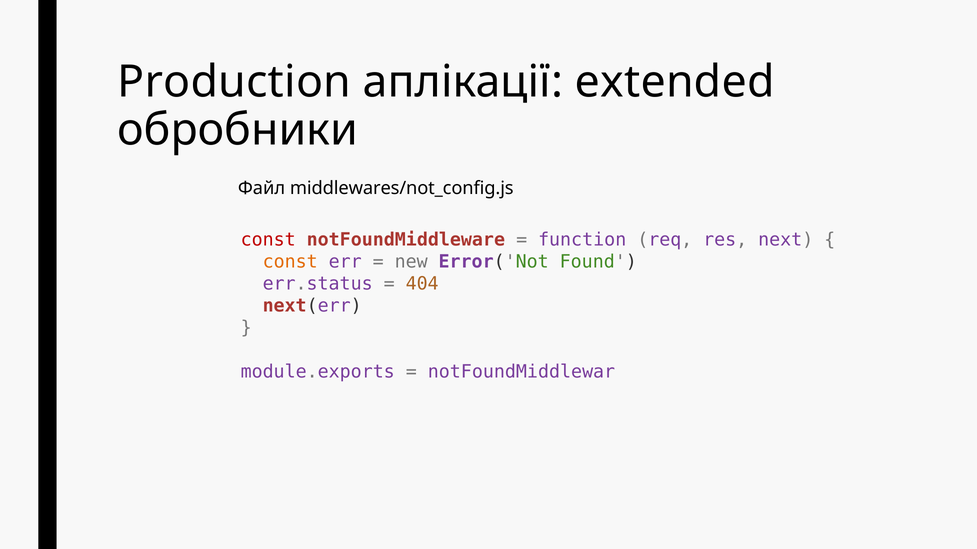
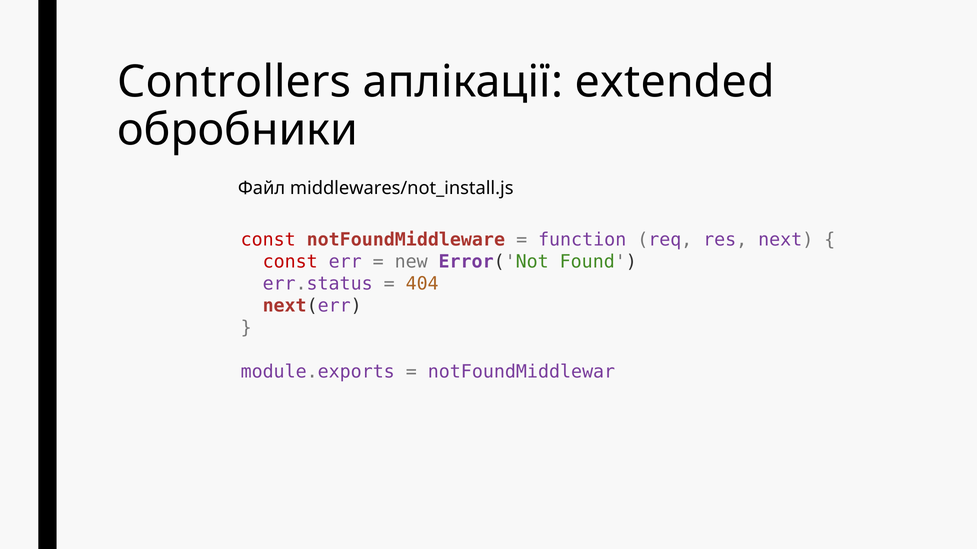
Production: Production -> Controllers (234, 82)
middlewares/not_config.js: middlewares/not_config.js -> middlewares/not_install.js (402, 188)
const colour: orange -> red (290, 262)
